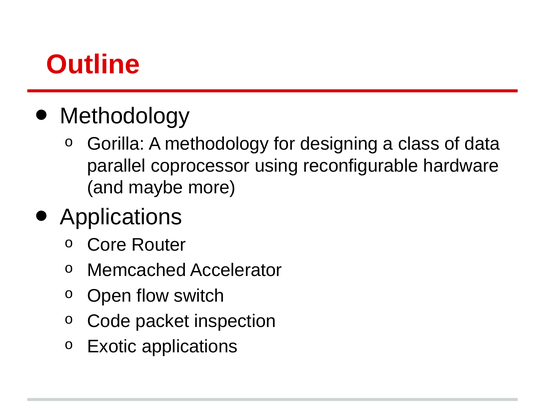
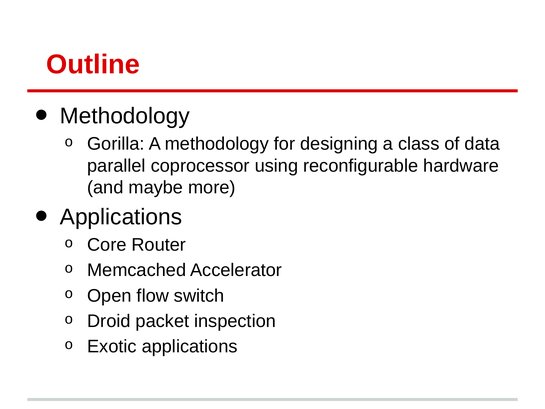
Code: Code -> Droid (109, 321)
